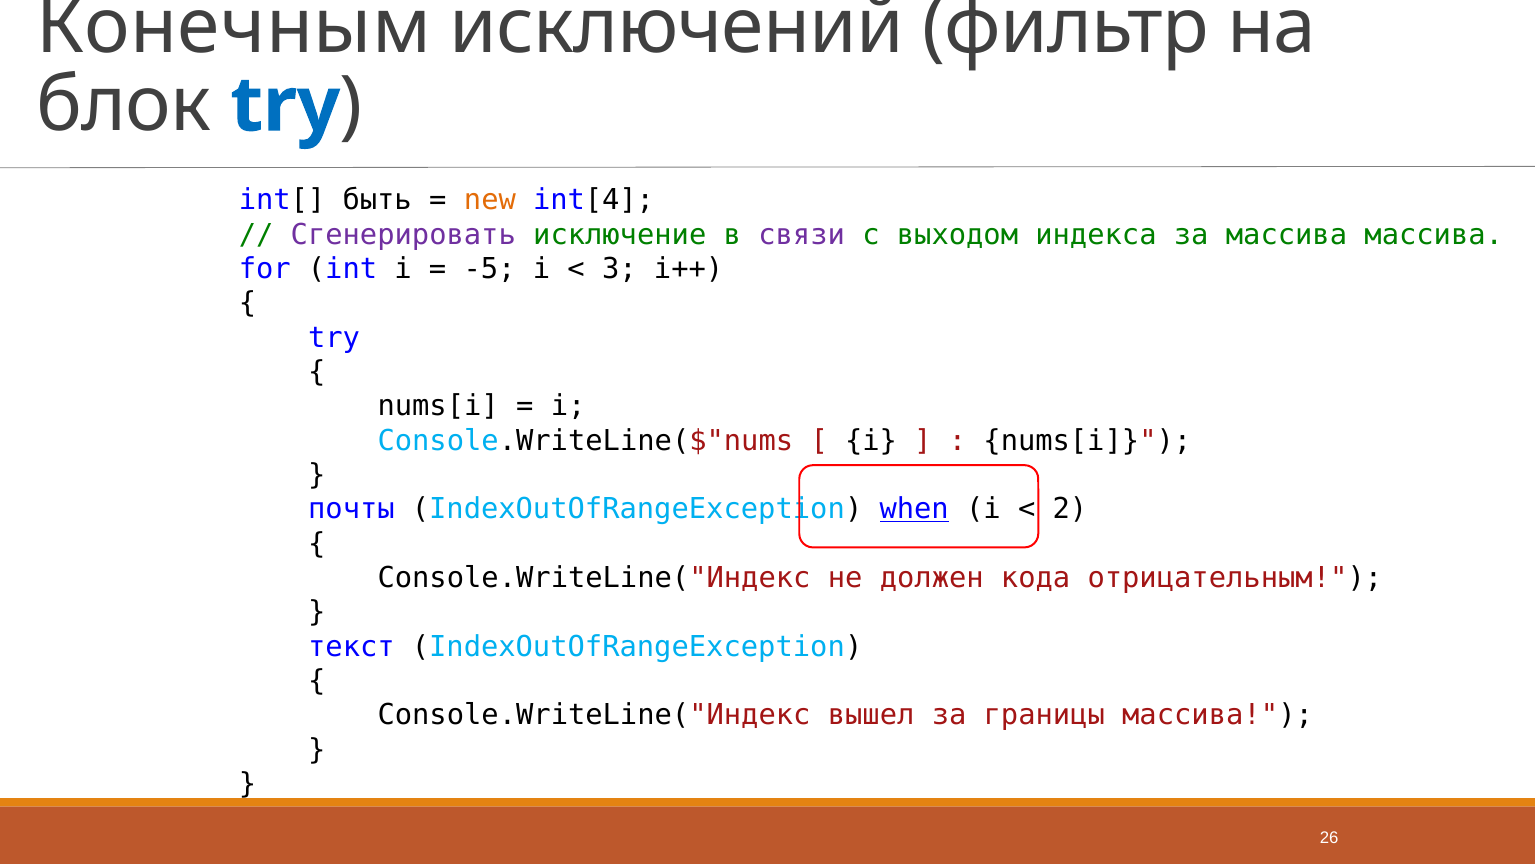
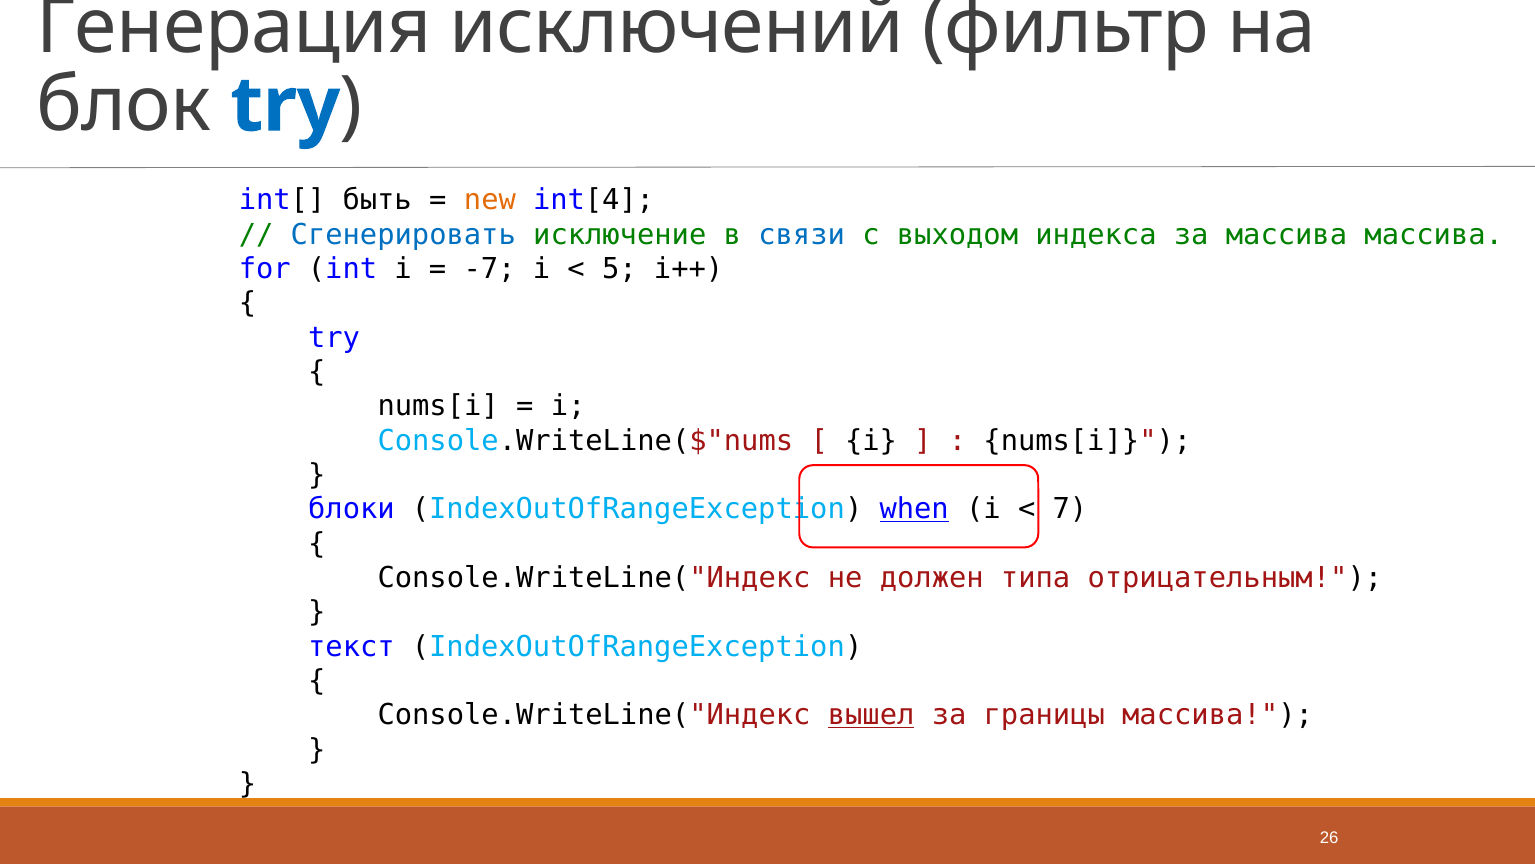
Конечным: Конечным -> Генерация (234, 27)
Сгенерировать colour: purple -> blue (403, 234)
связи colour: purple -> blue (802, 234)
-5: -5 -> -7 (490, 269)
3: 3 -> 5 (619, 269)
почты: почты -> блоки (351, 509)
2: 2 -> 7 (1070, 509)
кода: кода -> типа (1036, 577)
вышел underline: none -> present (871, 715)
